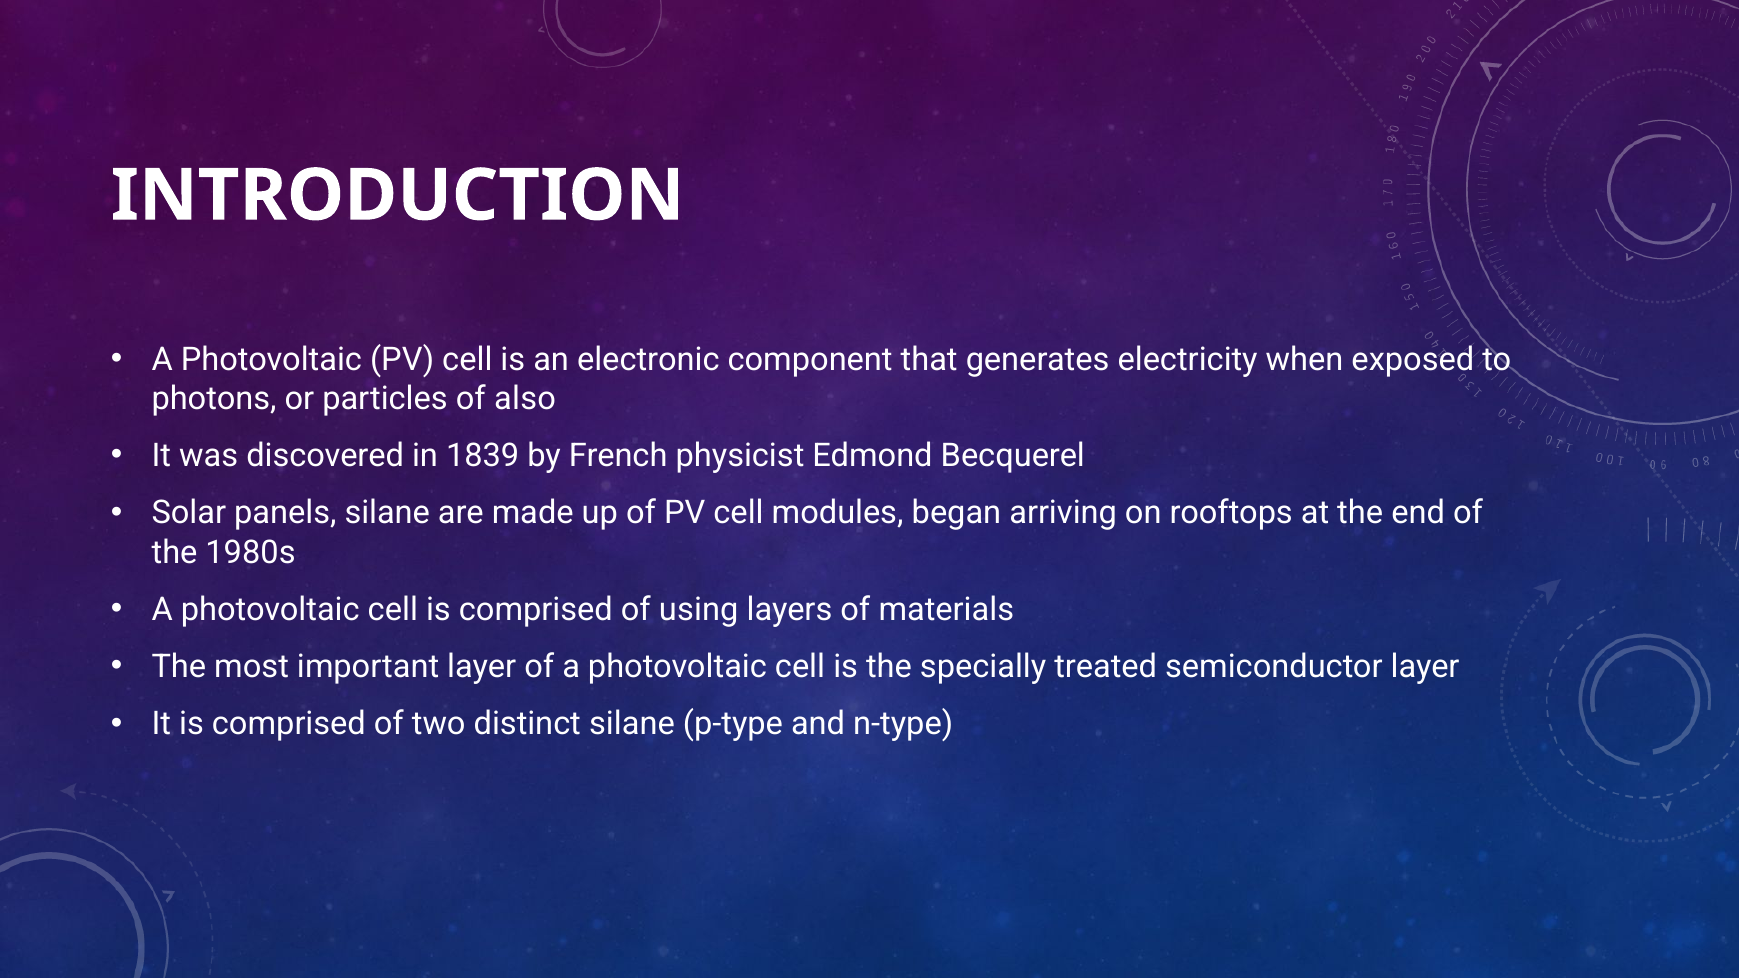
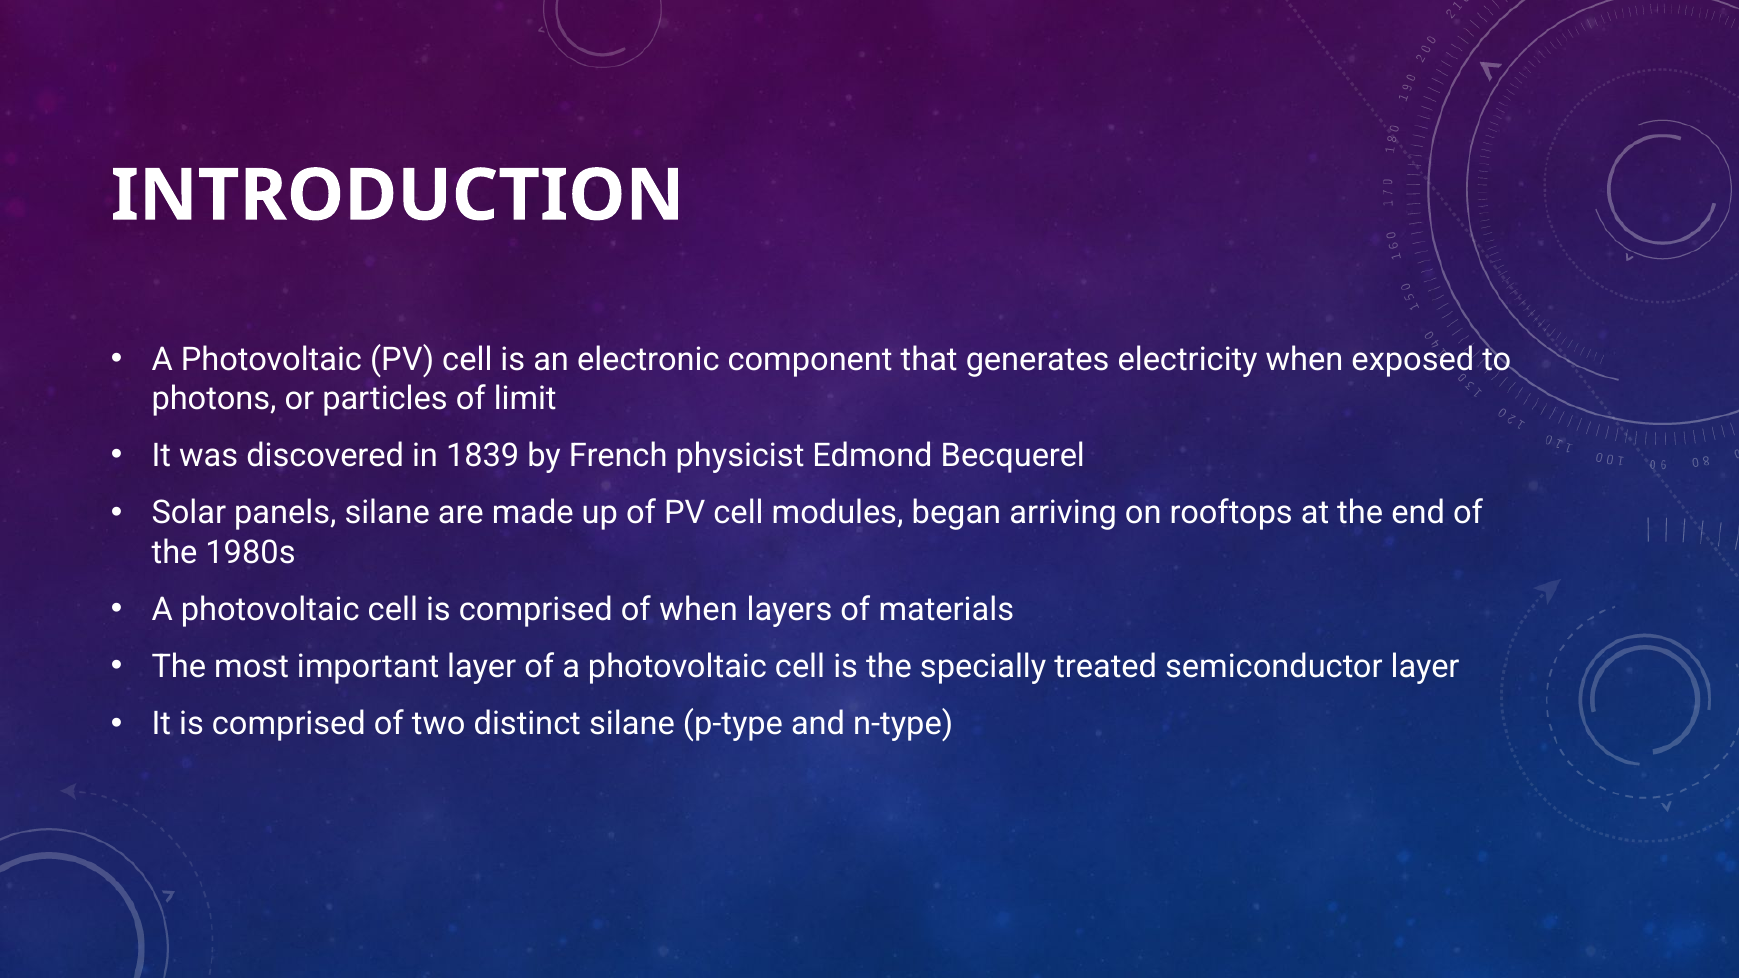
also: also -> limit (525, 399)
of using: using -> when (699, 610)
